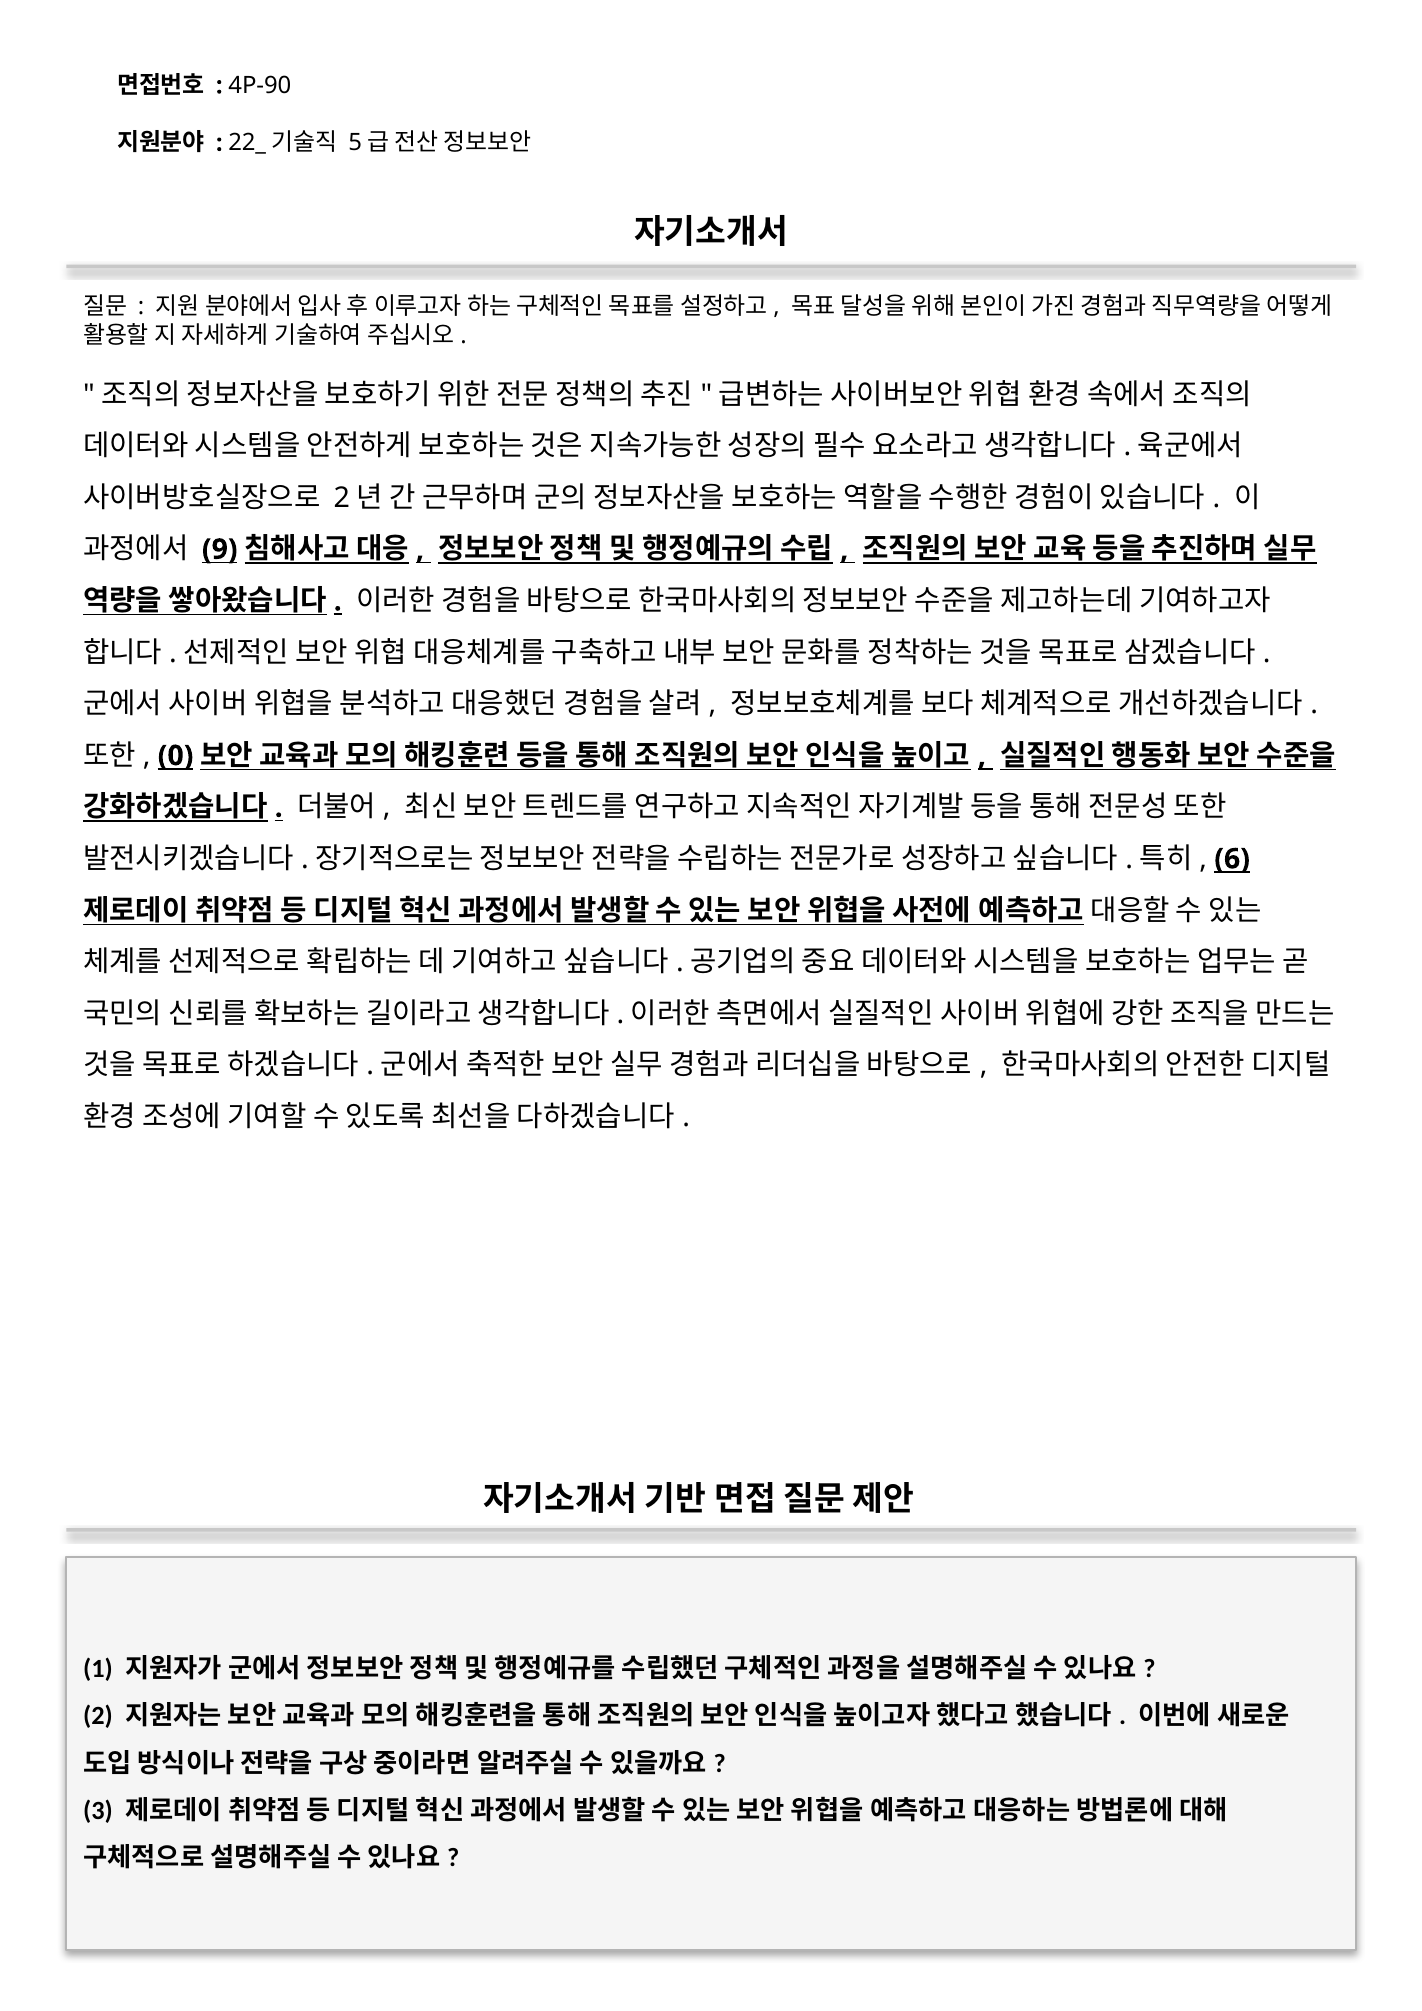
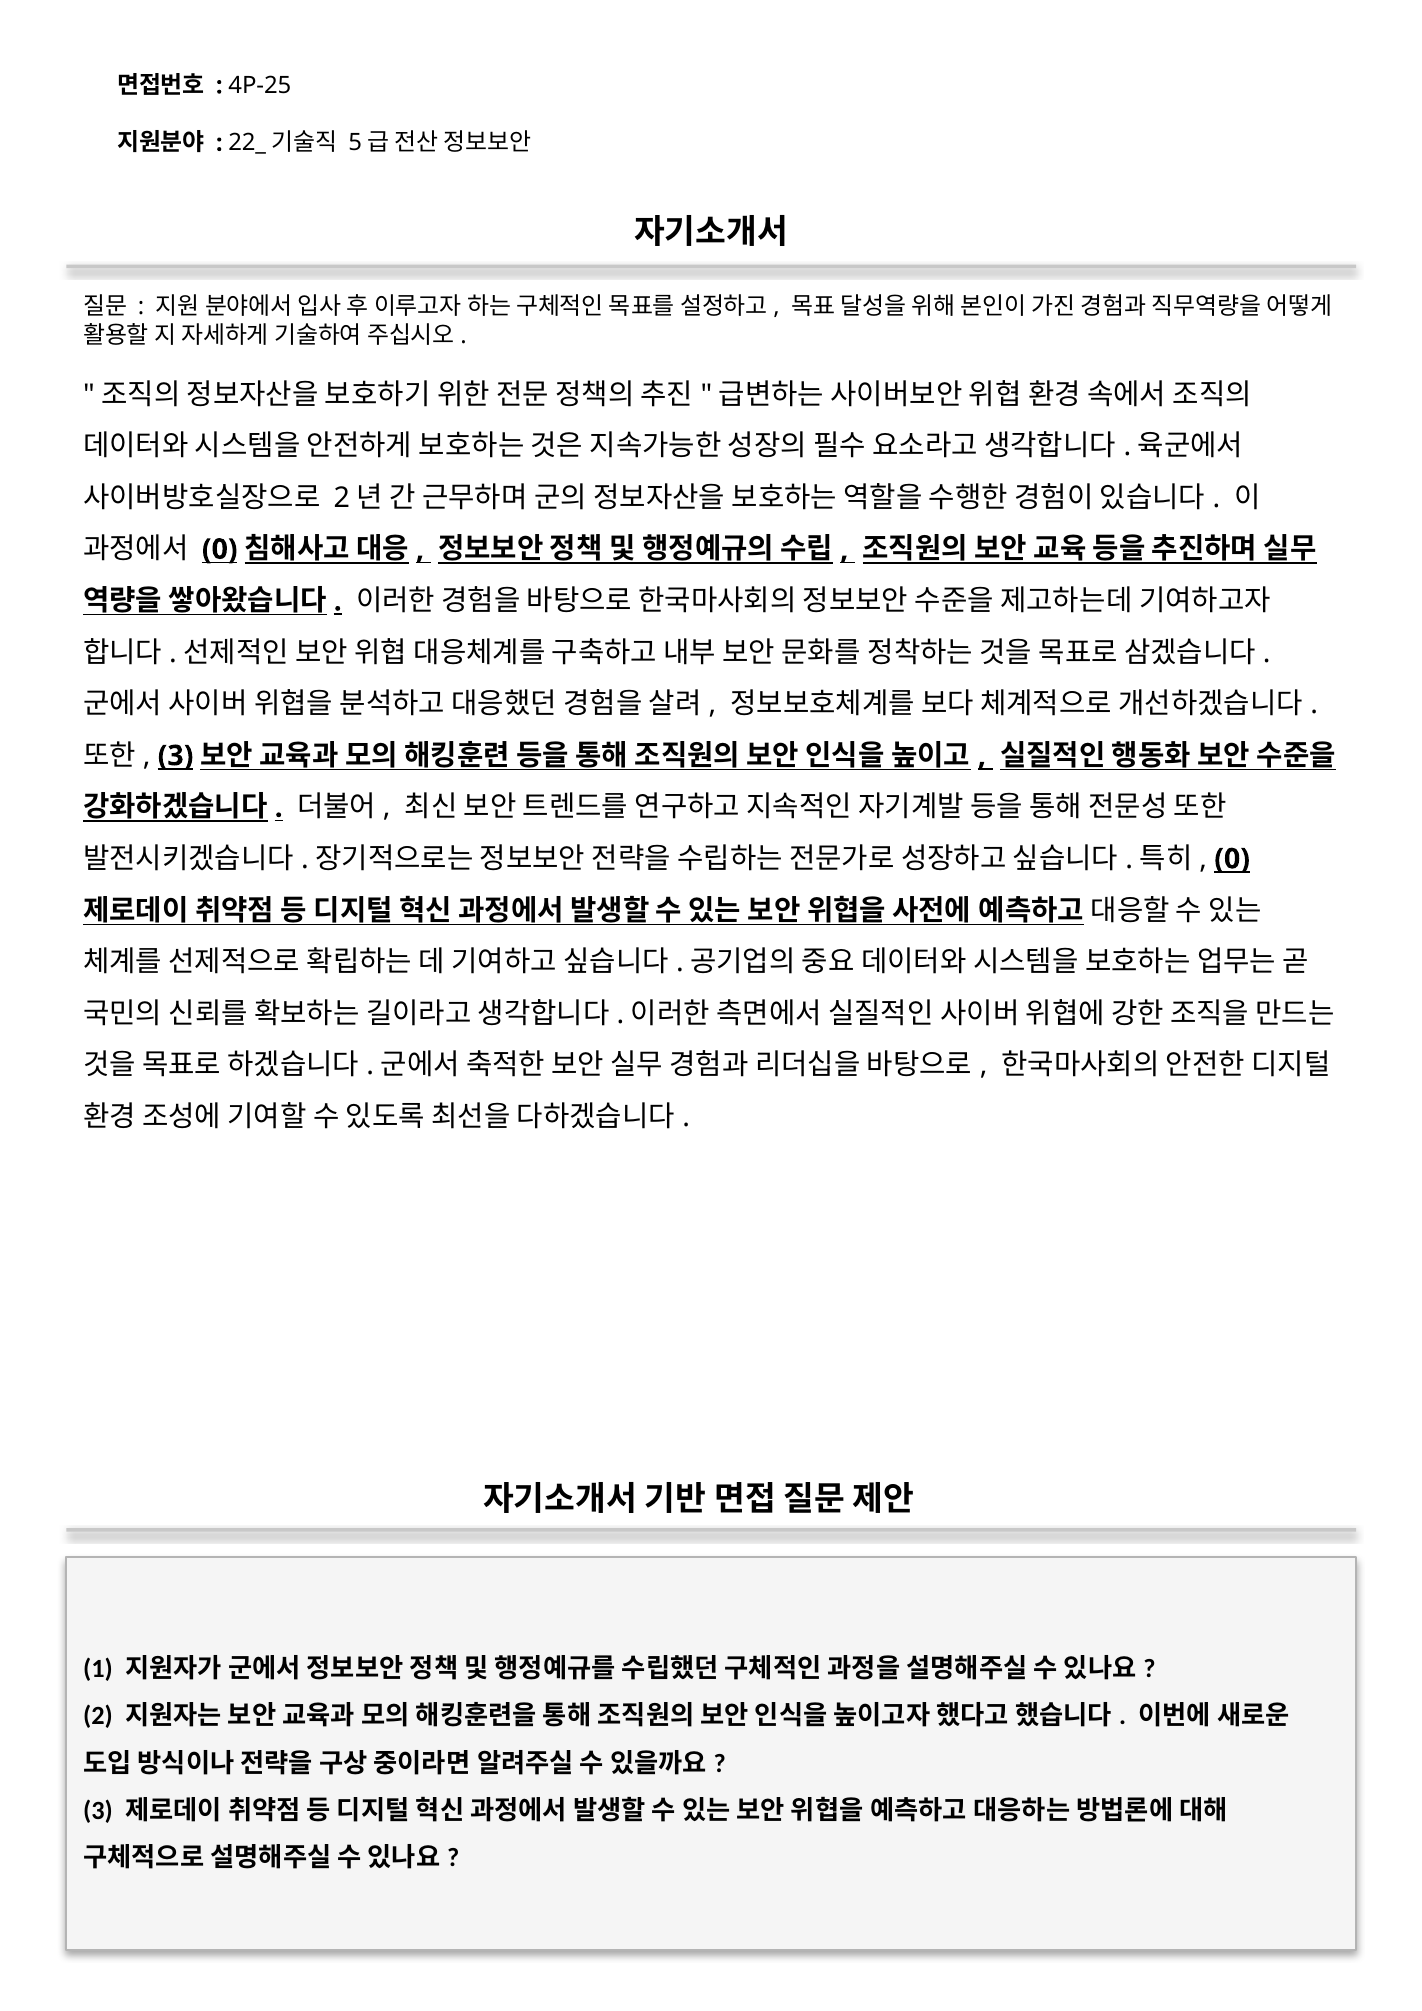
4P-90: 4P-90 -> 4P-25 (260, 85)
9: 9 -> 0 (220, 549)
0: 0 -> 3 (176, 756)
6: 6 -> 0 (1232, 859)
